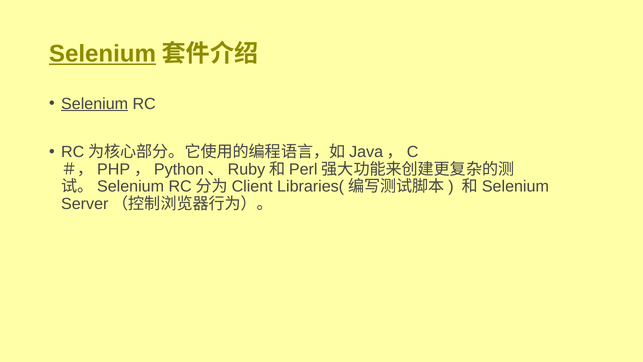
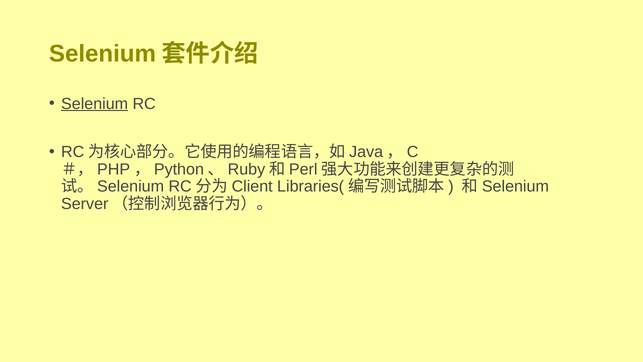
Selenium underline: present -> none (102, 54)
